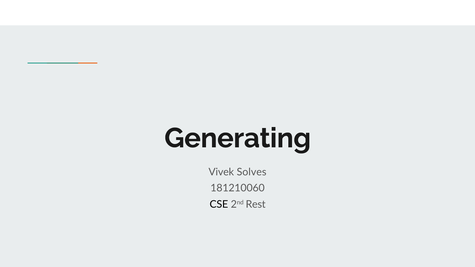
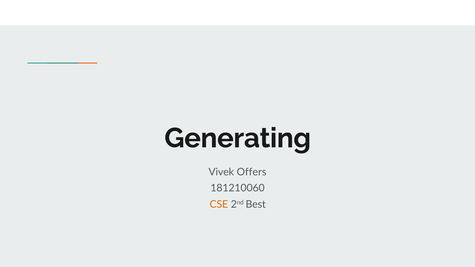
Solves: Solves -> Offers (252, 172)
CSE colour: black -> orange (219, 204)
Rest: Rest -> Best (256, 204)
